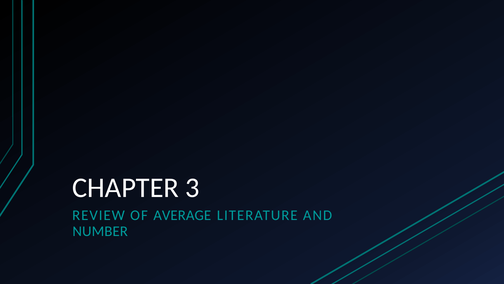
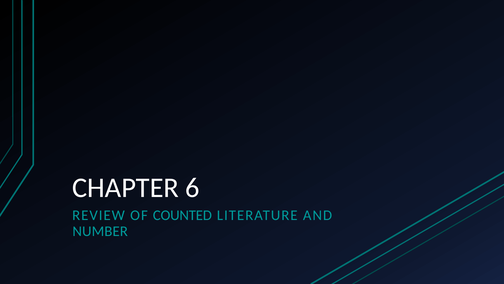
3: 3 -> 6 (193, 188)
AVERAGE: AVERAGE -> COUNTED (182, 215)
